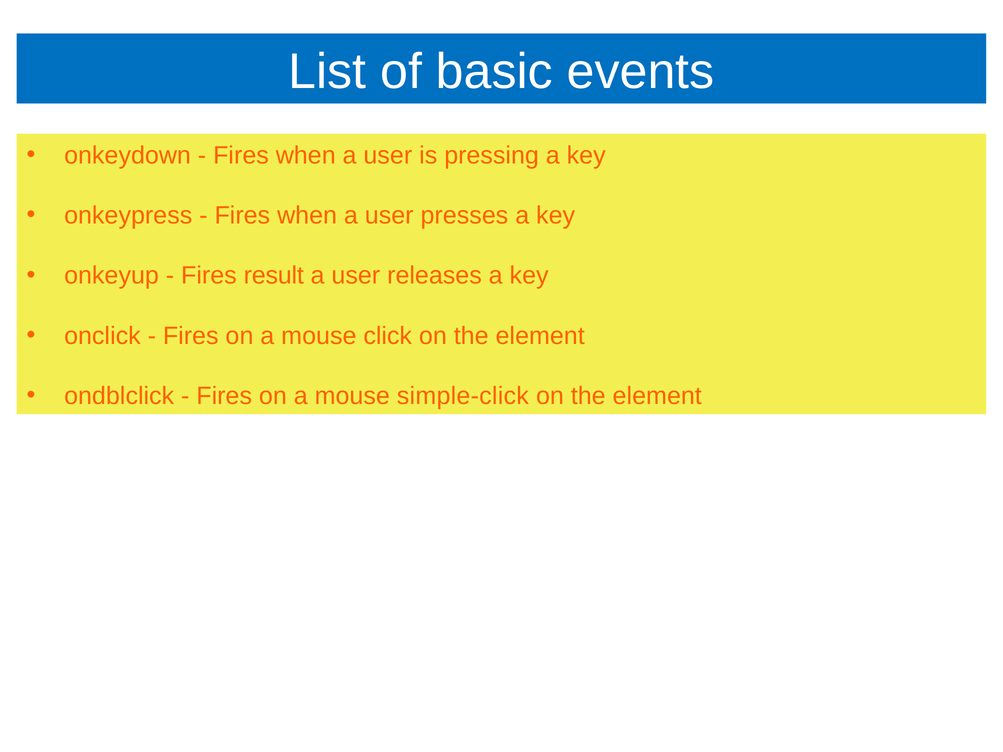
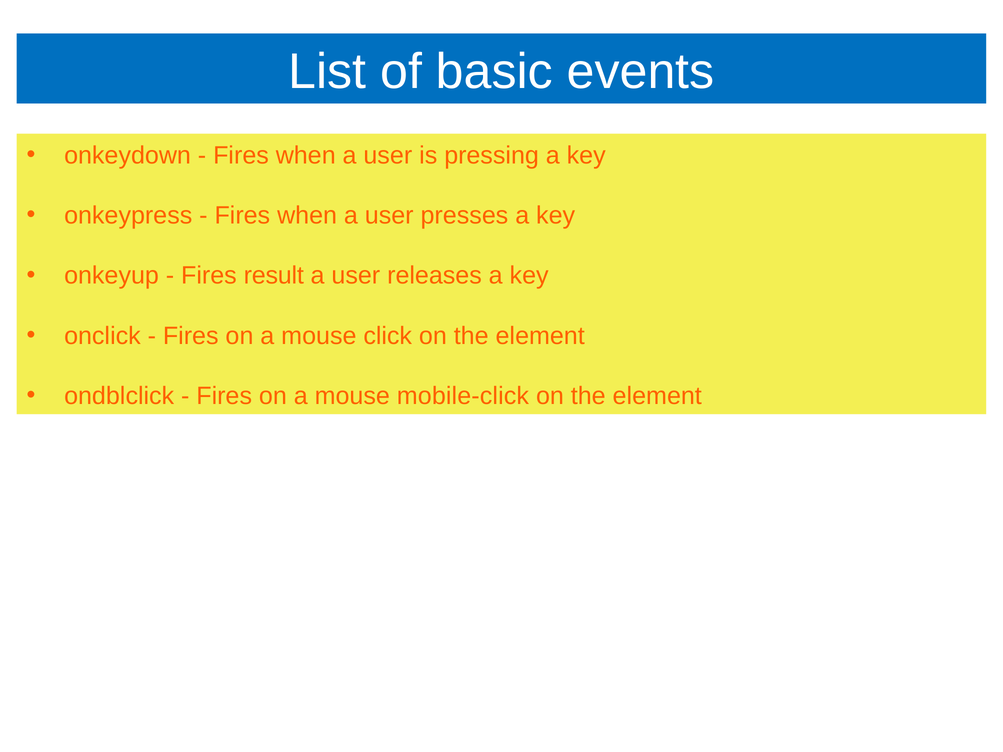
simple-click: simple-click -> mobile-click (463, 396)
